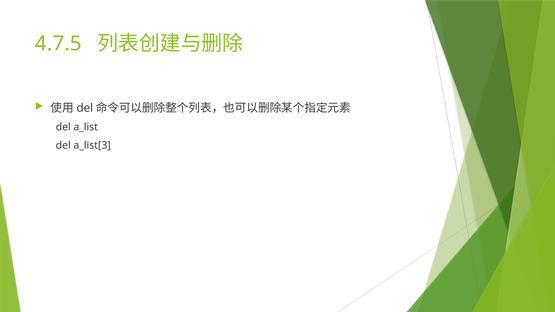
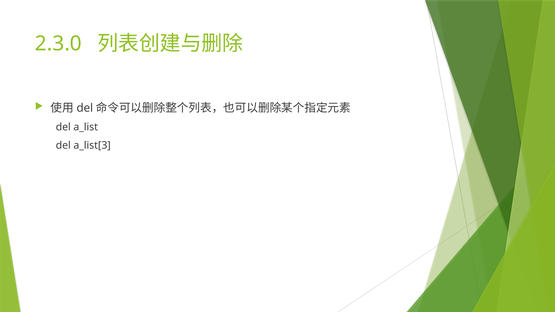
4.7.5: 4.7.5 -> 2.3.0 (58, 44)
